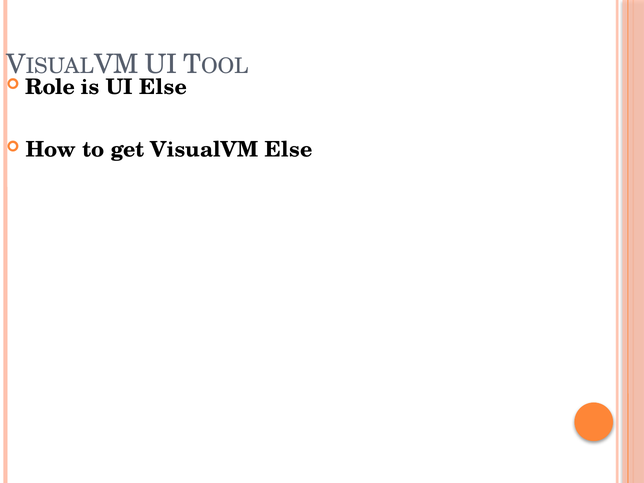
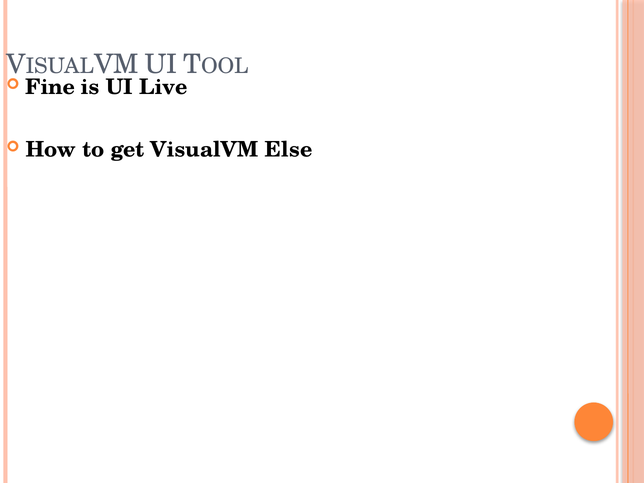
Role: Role -> Fine (50, 87)
UI Else: Else -> Live (163, 87)
